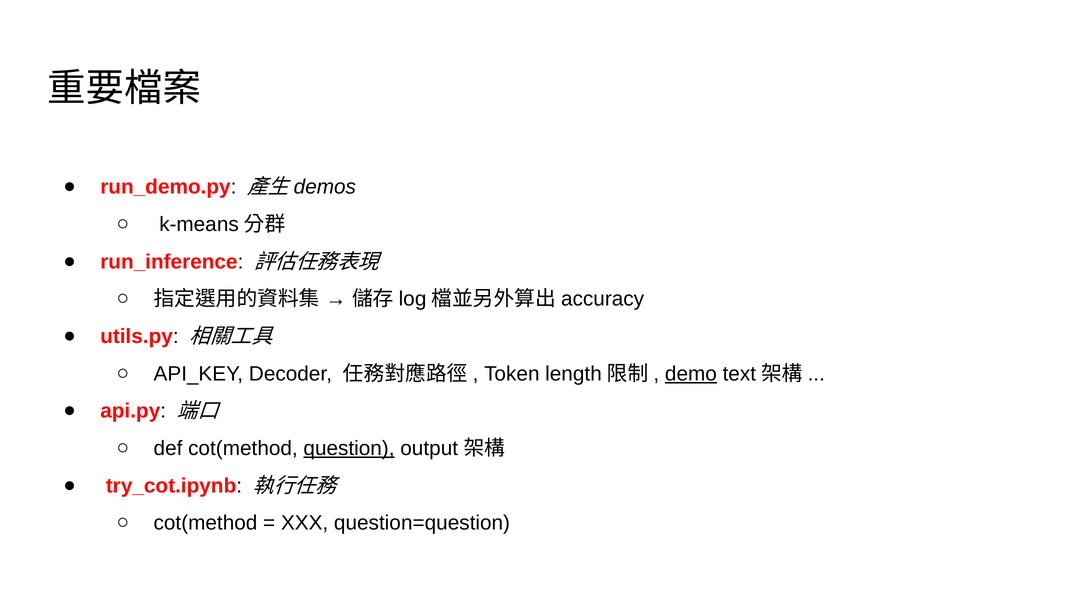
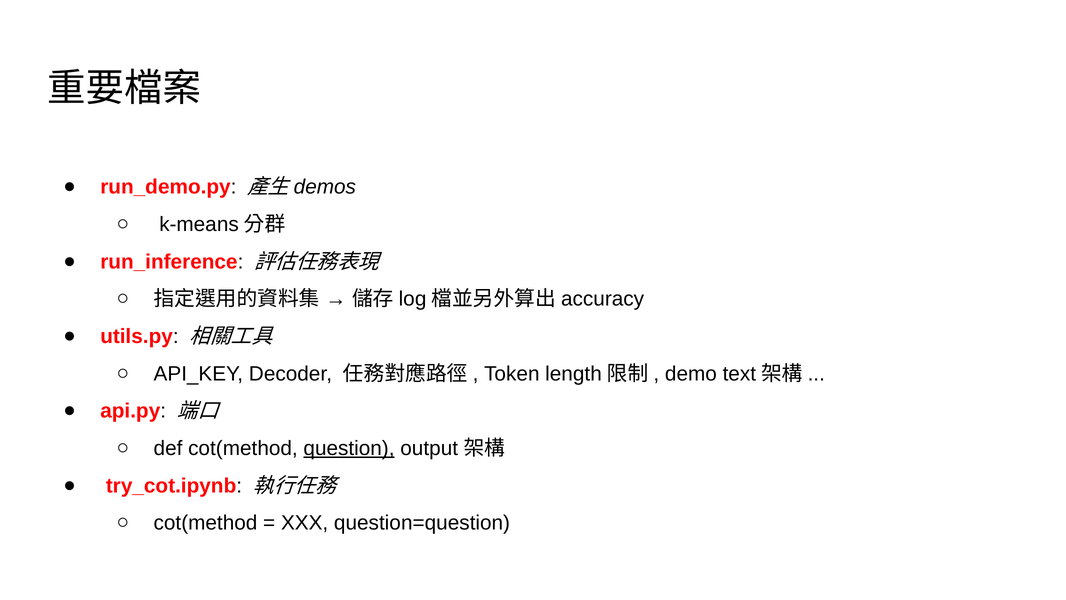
demo underline: present -> none (691, 374)
